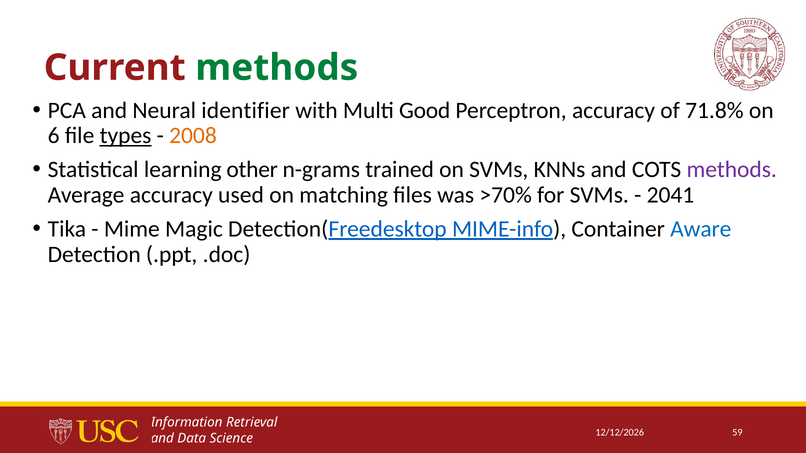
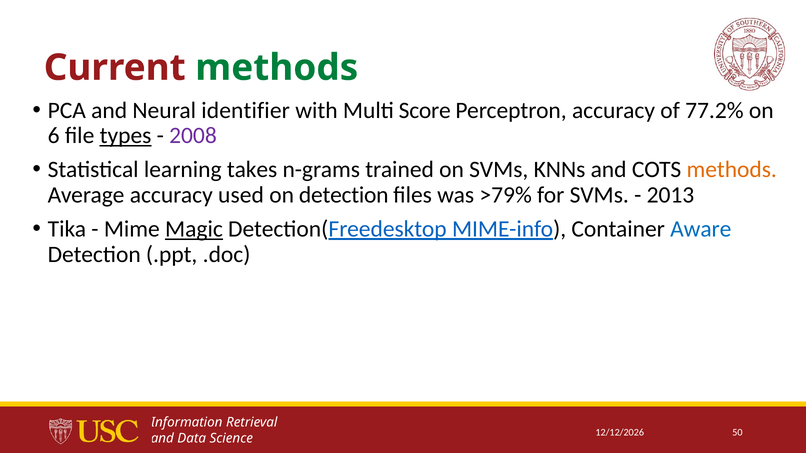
Good: Good -> Score (425, 110)
71.8%: 71.8% -> 77.2% (714, 110)
2008 colour: orange -> purple (193, 136)
other: other -> takes (252, 170)
methods colour: purple -> orange (732, 170)
on matching: matching -> detection (344, 195)
>70%: >70% -> >79% (506, 195)
2041: 2041 -> 2013 (670, 195)
Magic underline: none -> present (194, 229)
59: 59 -> 50 (737, 433)
